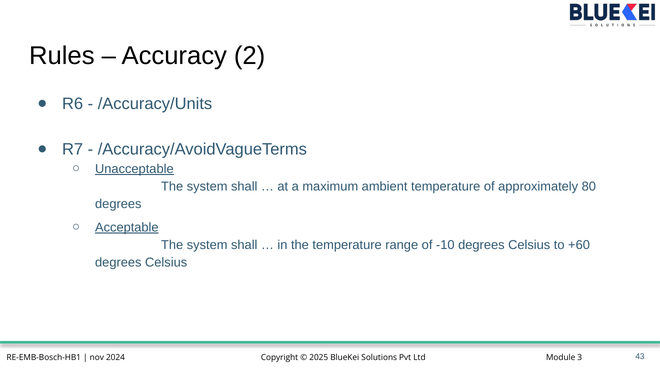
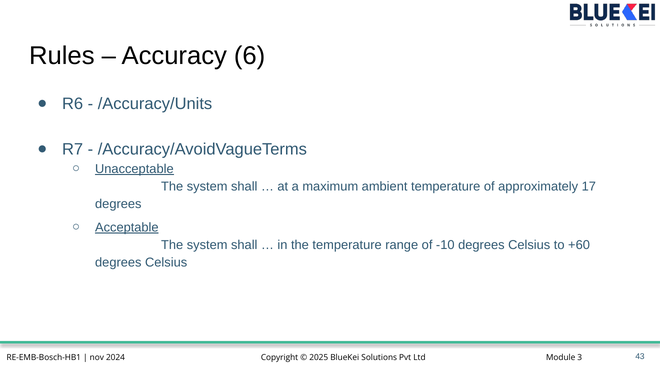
2: 2 -> 6 (250, 56)
80: 80 -> 17 (589, 187)
